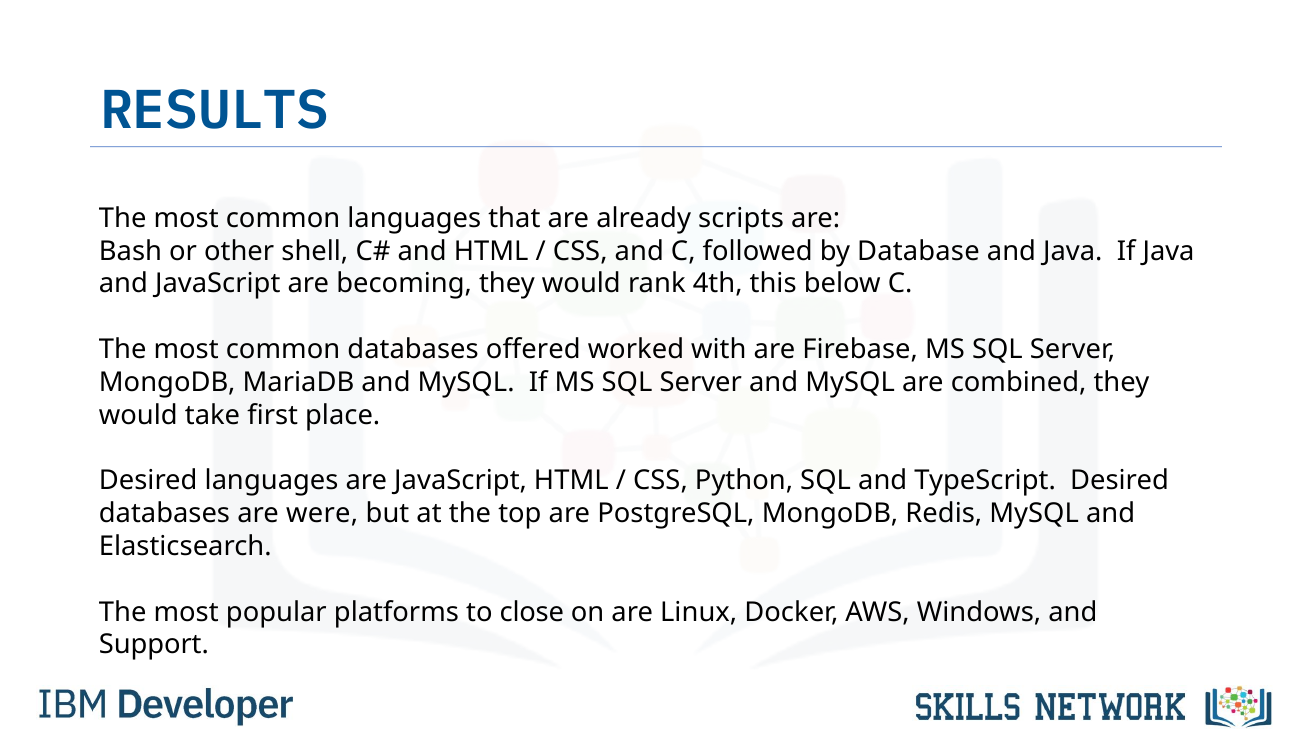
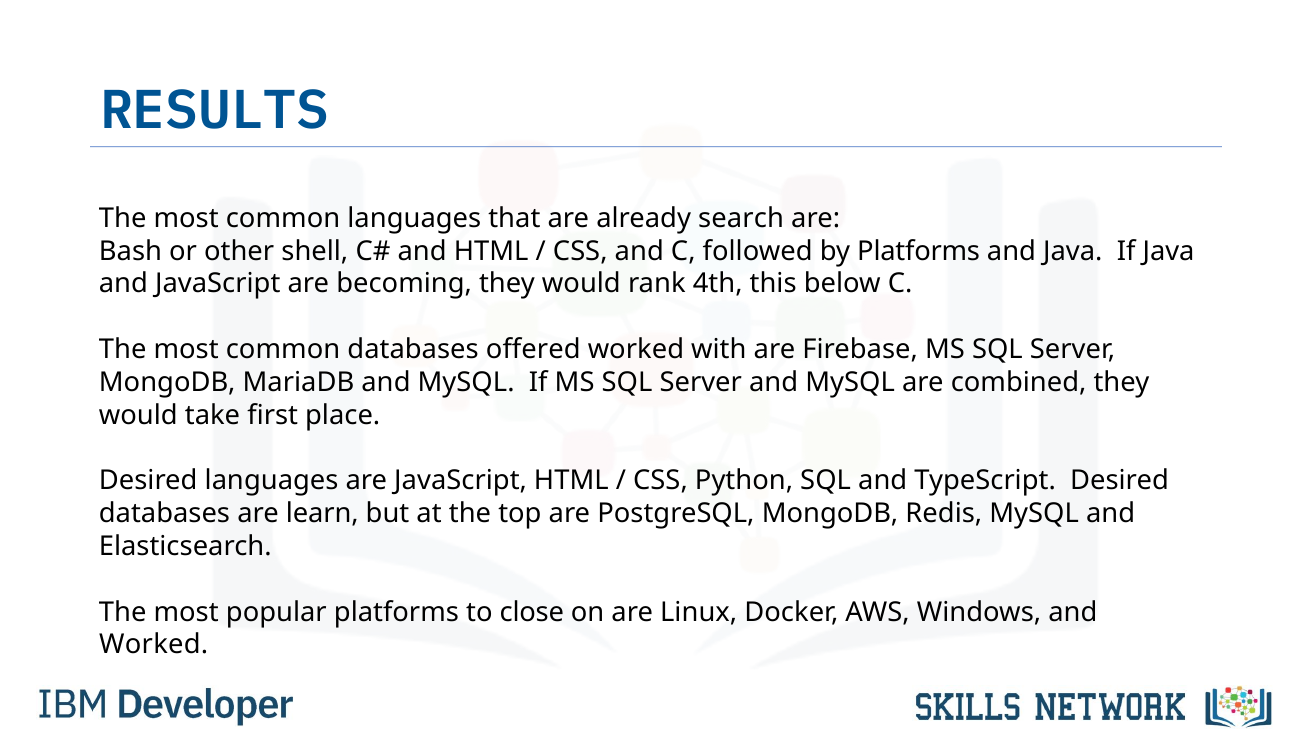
scripts: scripts -> search (741, 218)
by Database: Database -> Platforms (919, 251)
were: were -> learn (322, 514)
Support: Support -> Worked (154, 645)
